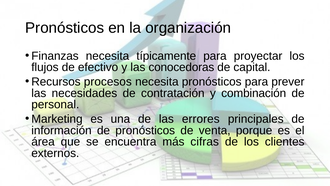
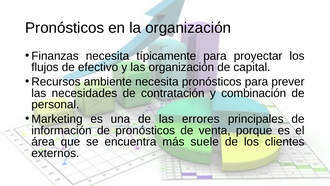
las conocedoras: conocedoras -> organización (181, 67)
procesos: procesos -> ambiente (108, 82)
cifras: cifras -> suele (205, 142)
